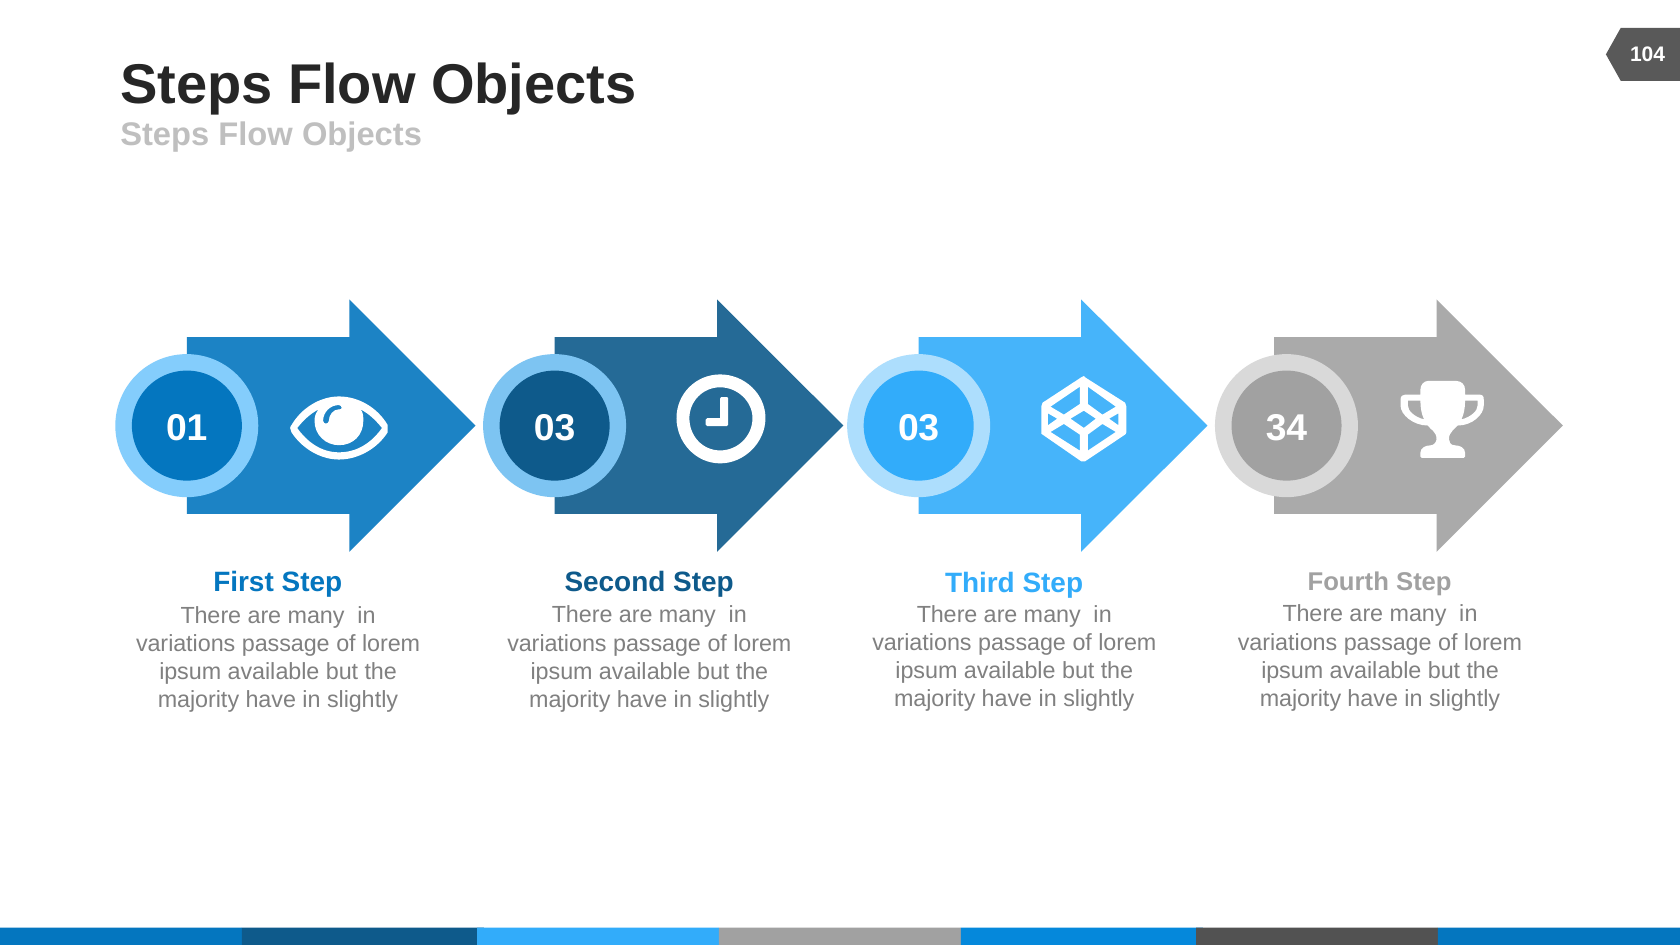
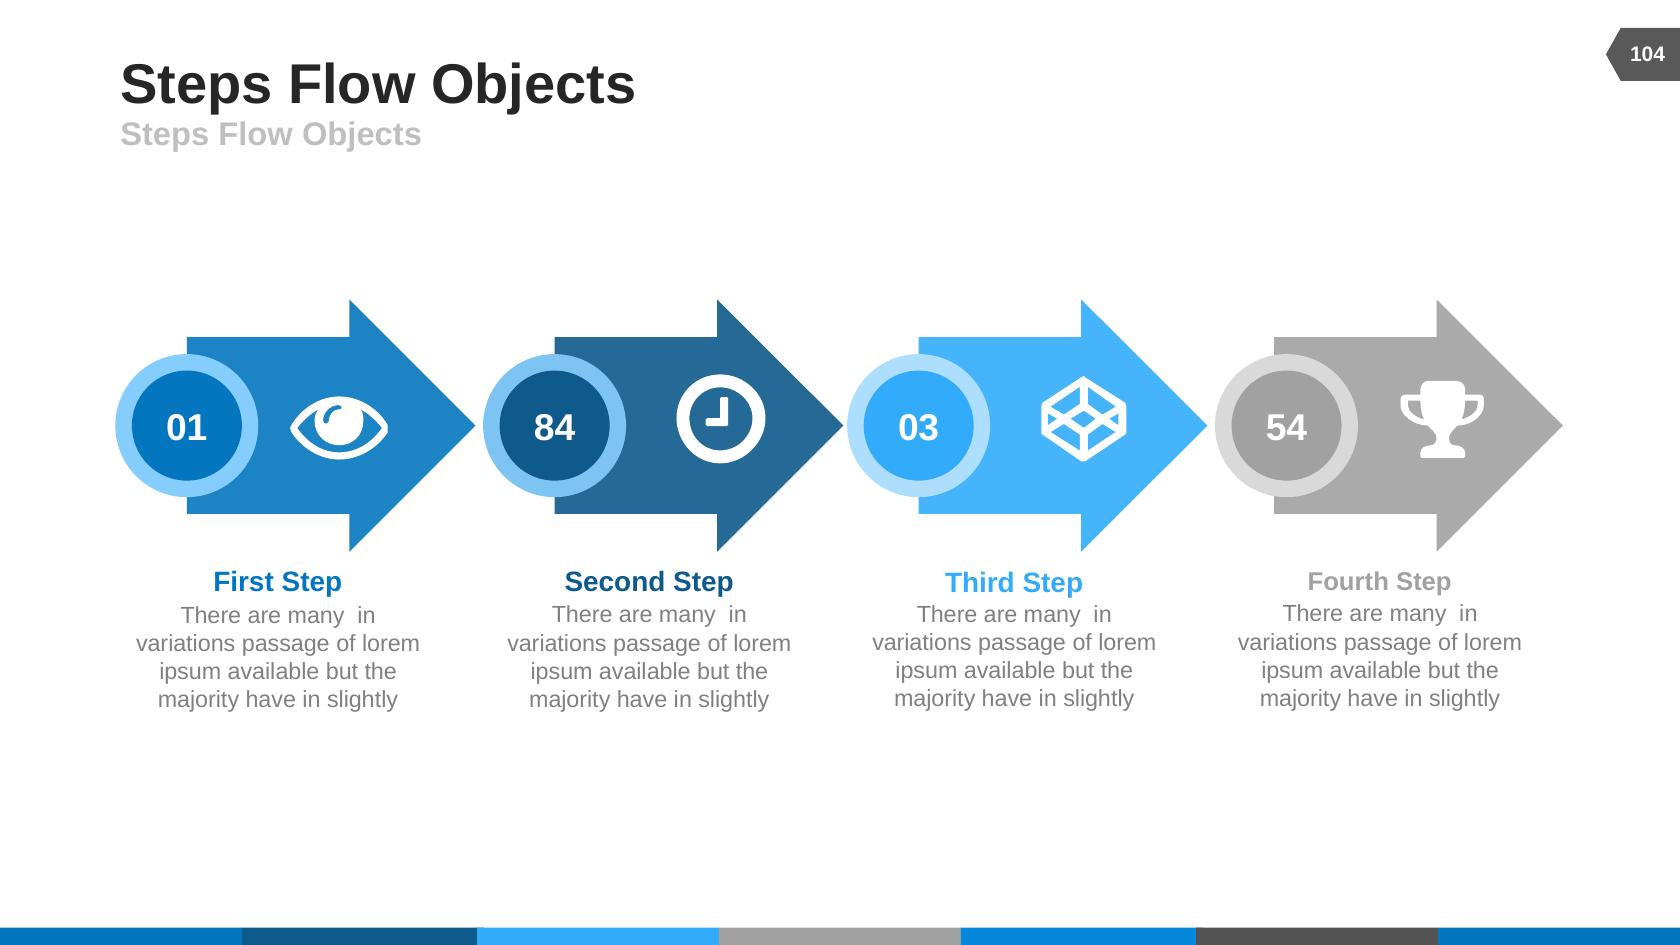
01 03: 03 -> 84 (555, 428)
34: 34 -> 54 (1287, 428)
